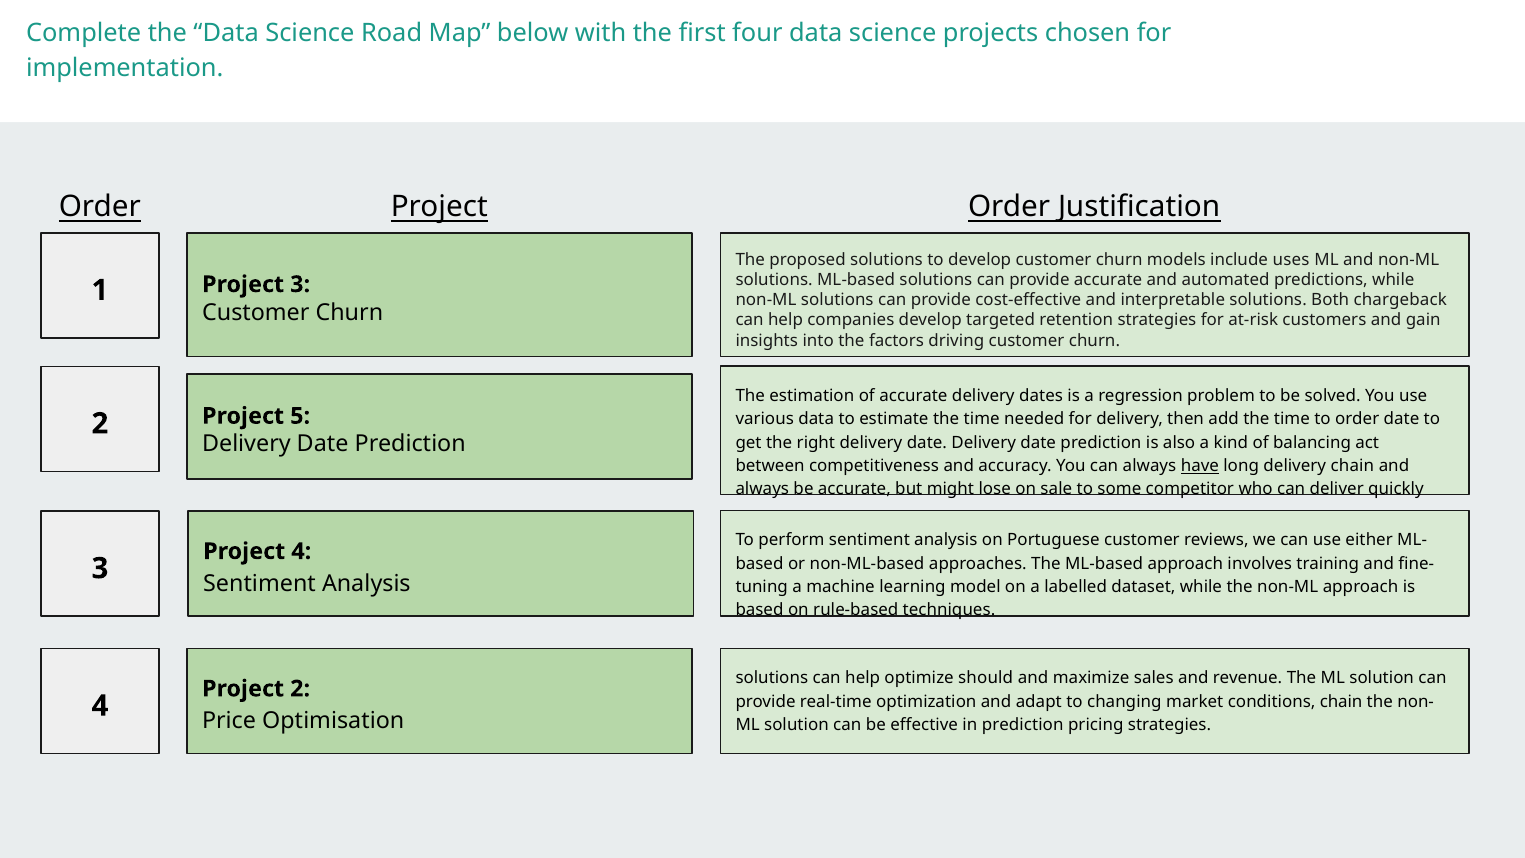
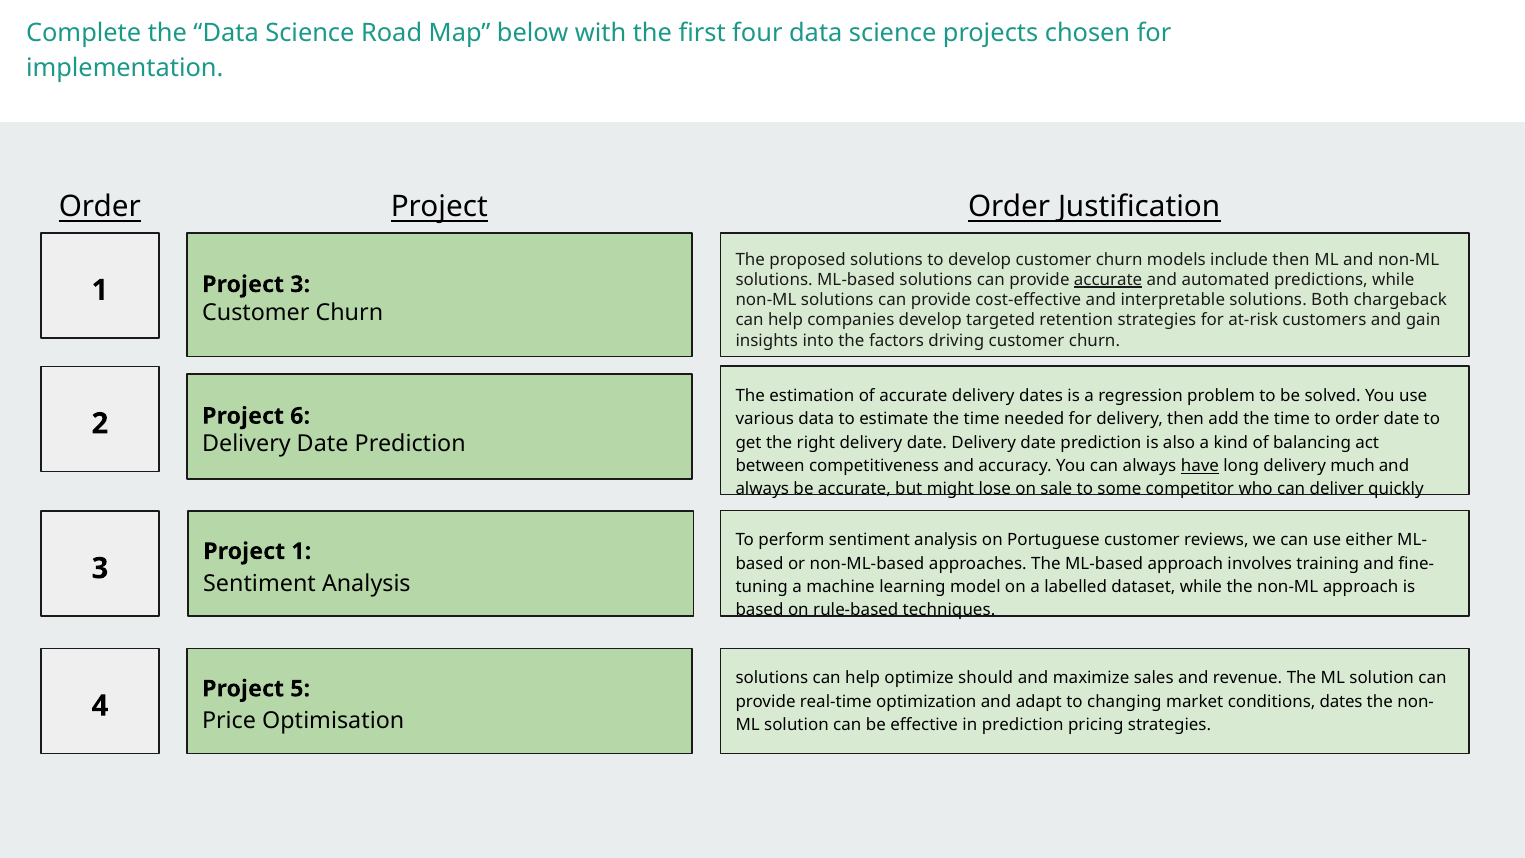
include uses: uses -> then (1291, 259)
accurate underline: none -> present (1108, 280)
5: 5 -> 6 (300, 416)
delivery chain: chain -> much (1353, 466)
Project 4: 4 -> 1 (301, 551)
Project 2: 2 -> 5 (300, 689)
conditions chain: chain -> dates (1341, 701)
